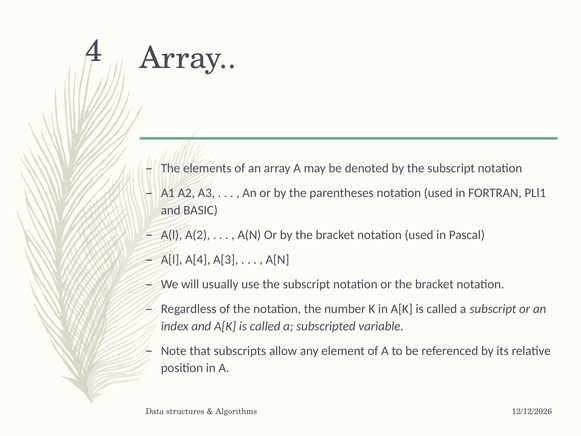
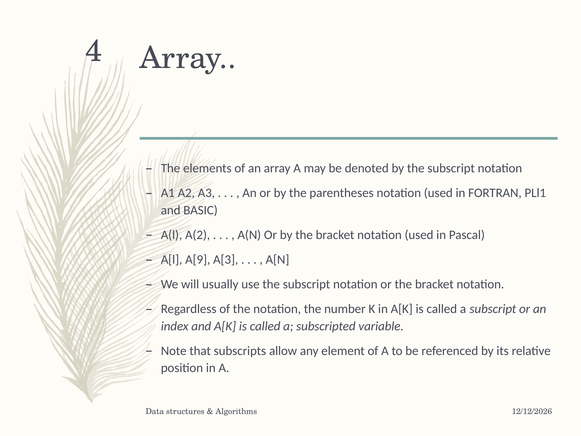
A[4: A[4 -> A[9 (198, 259)
